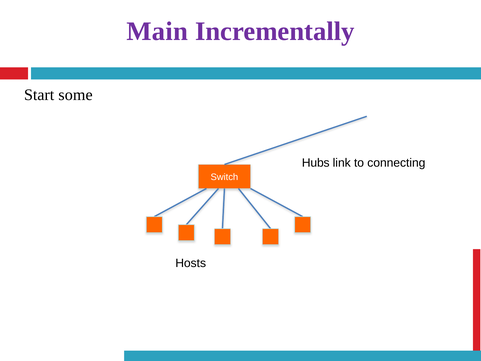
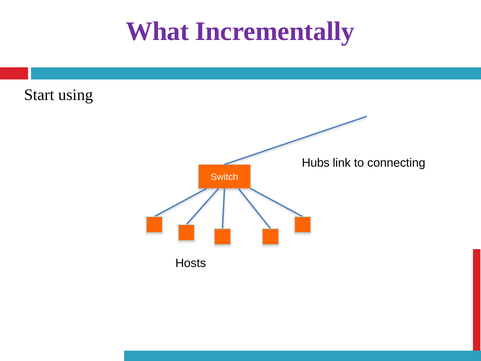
Main: Main -> What (157, 31)
some: some -> using (76, 95)
